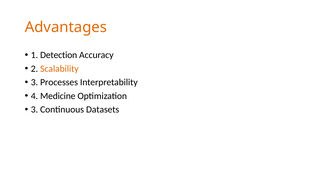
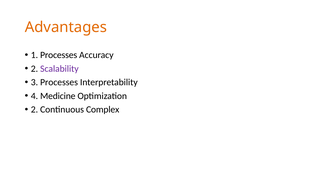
1 Detection: Detection -> Processes (59, 55)
Scalability colour: orange -> purple (59, 69)
3: 3 -> 2 (34, 109)
Datasets: Datasets -> Complex (103, 109)
